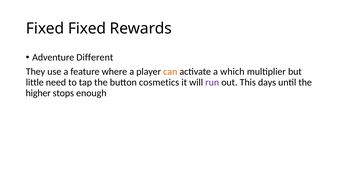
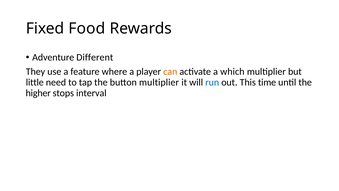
Fixed Fixed: Fixed -> Food (87, 28)
button cosmetics: cosmetics -> multiplier (159, 82)
run colour: purple -> blue (212, 82)
days: days -> time (267, 82)
enough: enough -> interval (91, 93)
